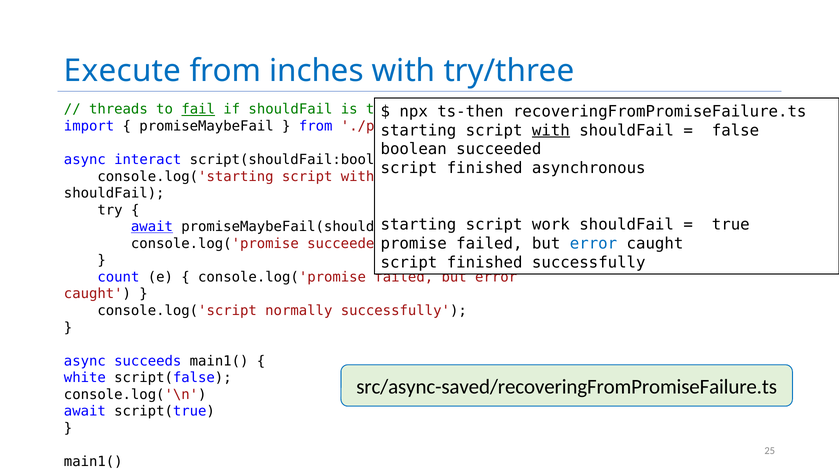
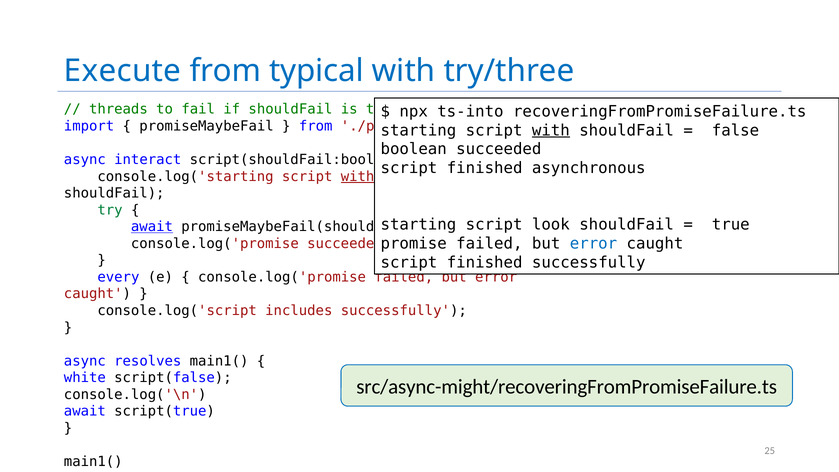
inches: inches -> typical (317, 71)
fail underline: present -> none (198, 109)
ts-then: ts-then -> ts-into (470, 111)
with underline: none -> present (358, 176)
try colour: black -> green (110, 210)
work: work -> look (551, 225)
count: count -> every (118, 277)
normally: normally -> includes (299, 311)
succeeds: succeeds -> resolves (148, 361)
src/async-saved/recoveringFromPromiseFailure.ts: src/async-saved/recoveringFromPromiseFailure.ts -> src/async-might/recoveringFromPromiseFailure.ts (567, 387)
